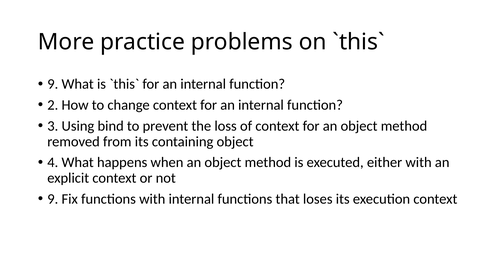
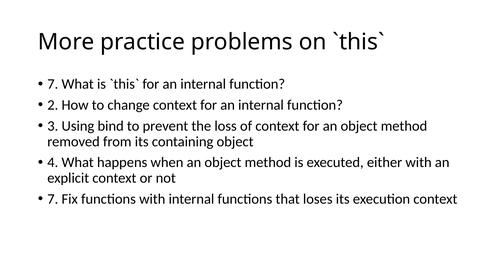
9: 9 -> 7 (53, 84)
9: 9 -> 7 (53, 199)
